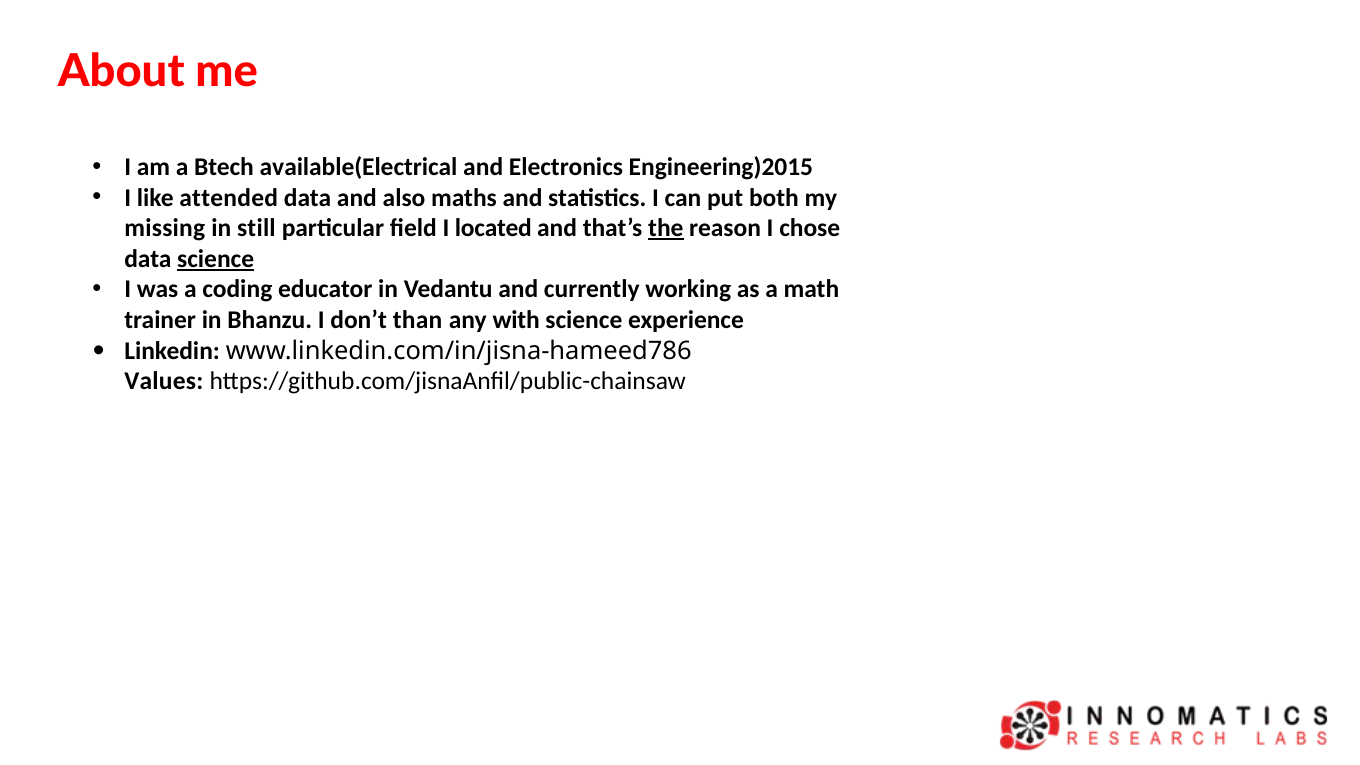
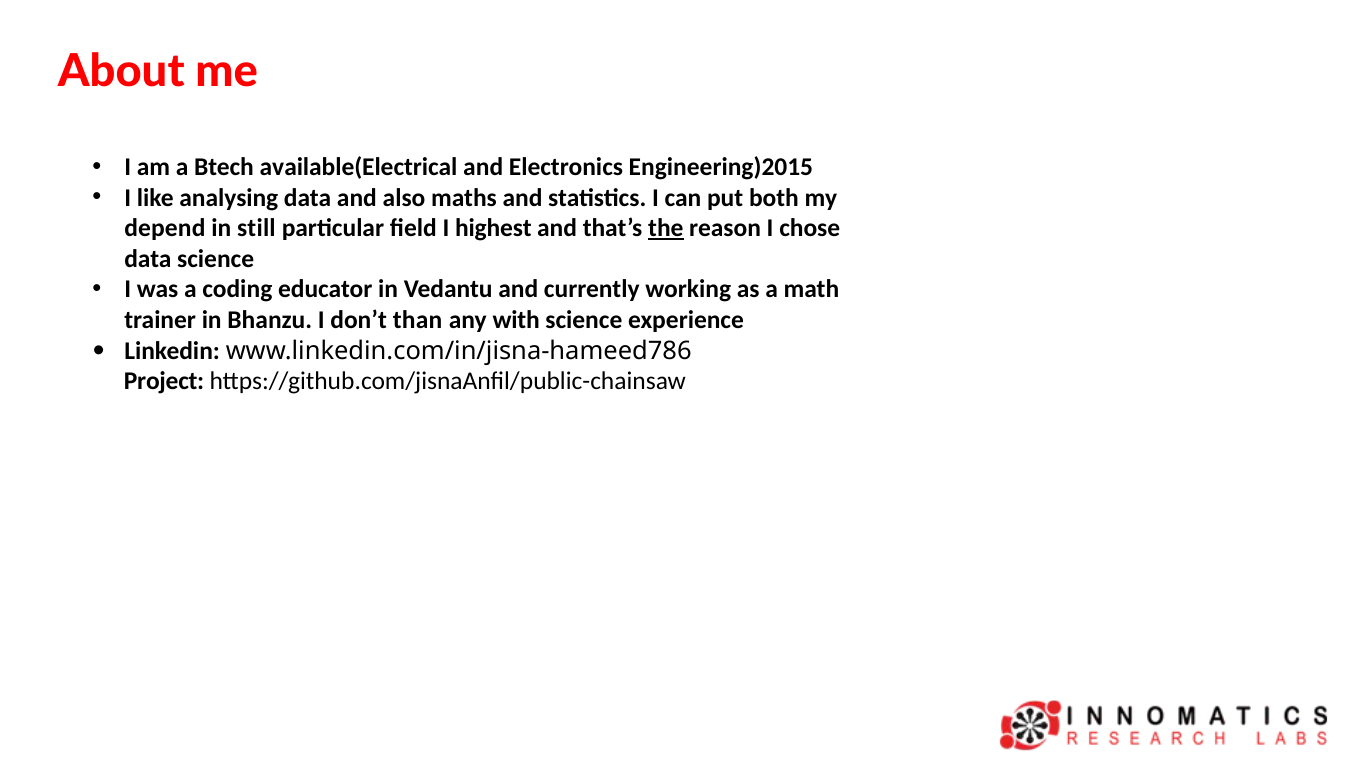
attended: attended -> analysing (229, 198)
missing: missing -> depend (165, 228)
located: located -> highest (493, 228)
science underline: present -> none (216, 259)
Values: Values -> Project (164, 381)
